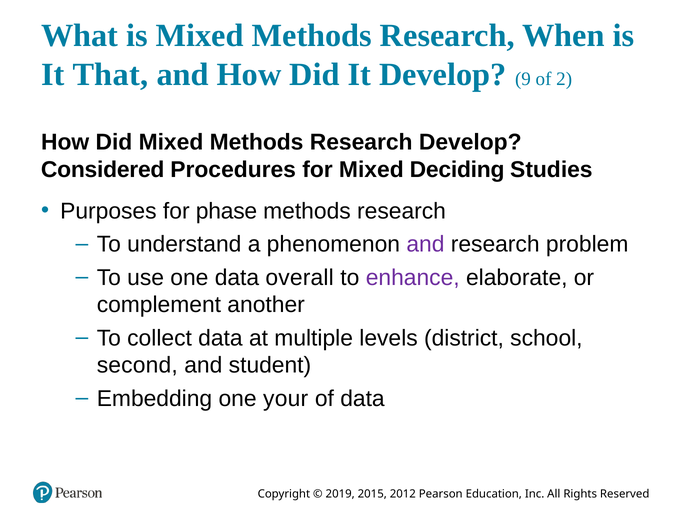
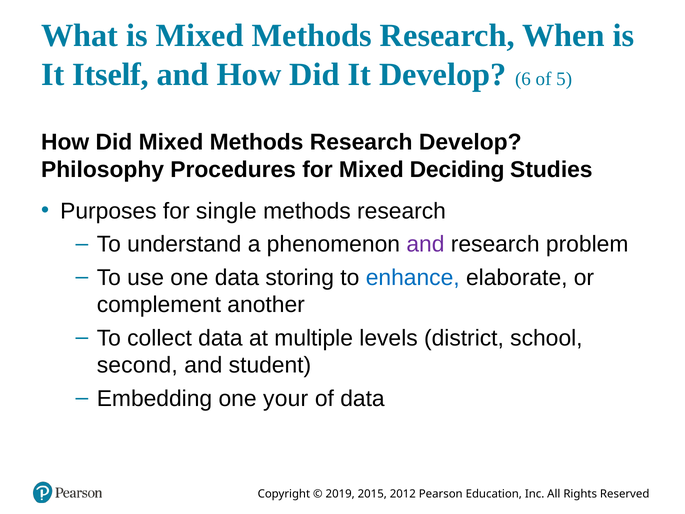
That: That -> Itself (111, 74)
9: 9 -> 6 (523, 79)
2: 2 -> 5 (564, 79)
Considered: Considered -> Philosophy (103, 169)
phase: phase -> single (226, 211)
overall: overall -> storing (300, 277)
enhance colour: purple -> blue (413, 277)
